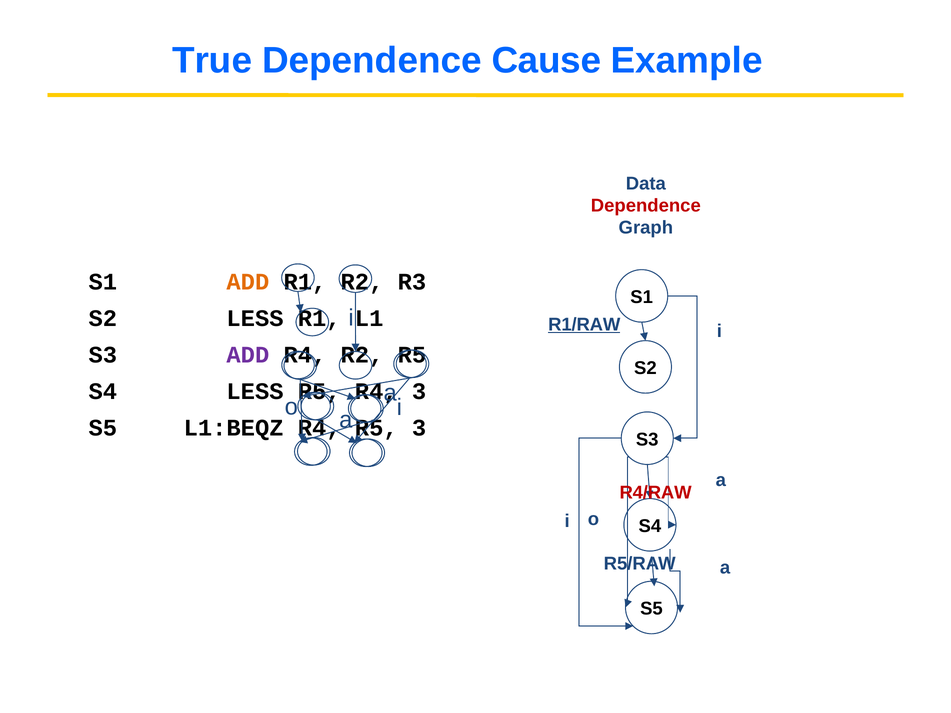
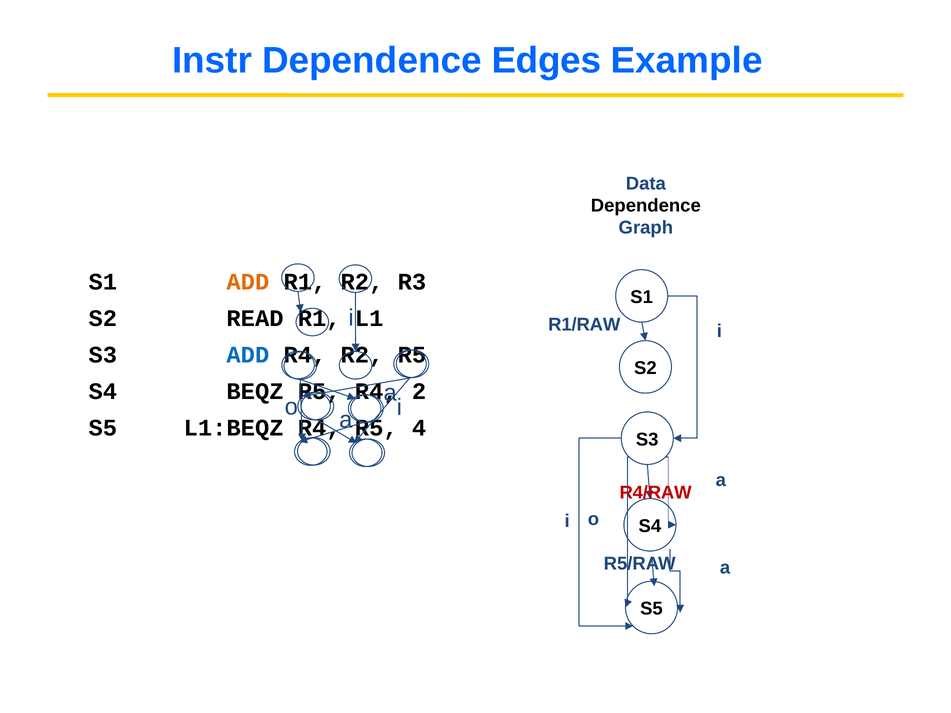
True: True -> Instr (212, 60)
Cause: Cause -> Edges (546, 60)
Dependence colour: red -> black (646, 206)
S2 LESS: LESS -> READ (255, 319)
R1/RAW underline: present -> none (584, 325)
ADD colour: purple -> blue (248, 355)
S4 LESS: LESS -> BEQZ (255, 391)
3: 3 -> 2 (419, 391)
R5 3: 3 -> 4 (419, 428)
